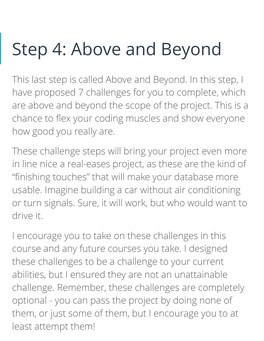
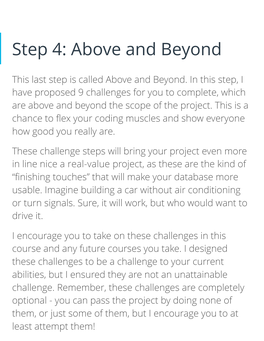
7: 7 -> 9 (81, 93)
real-eases: real-eases -> real-value (89, 165)
